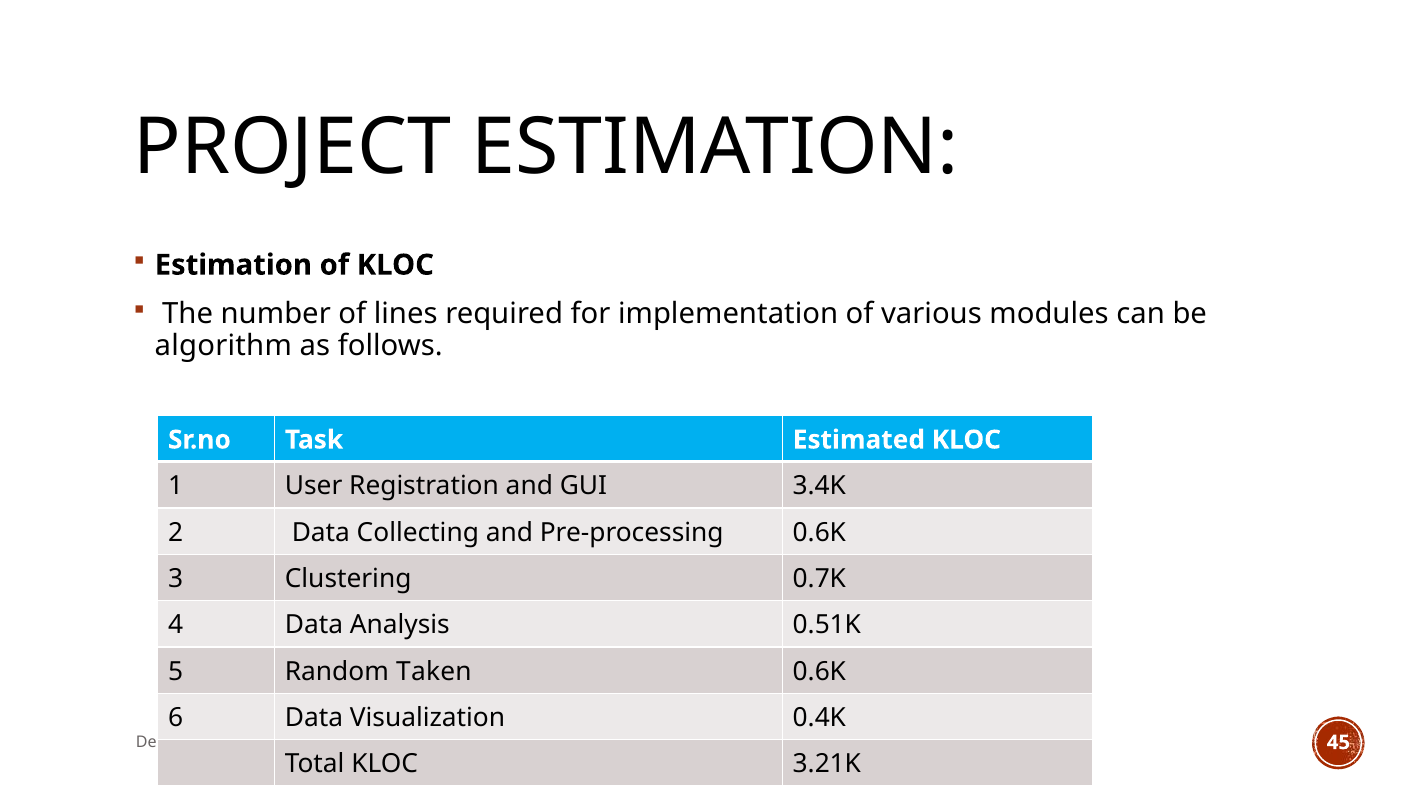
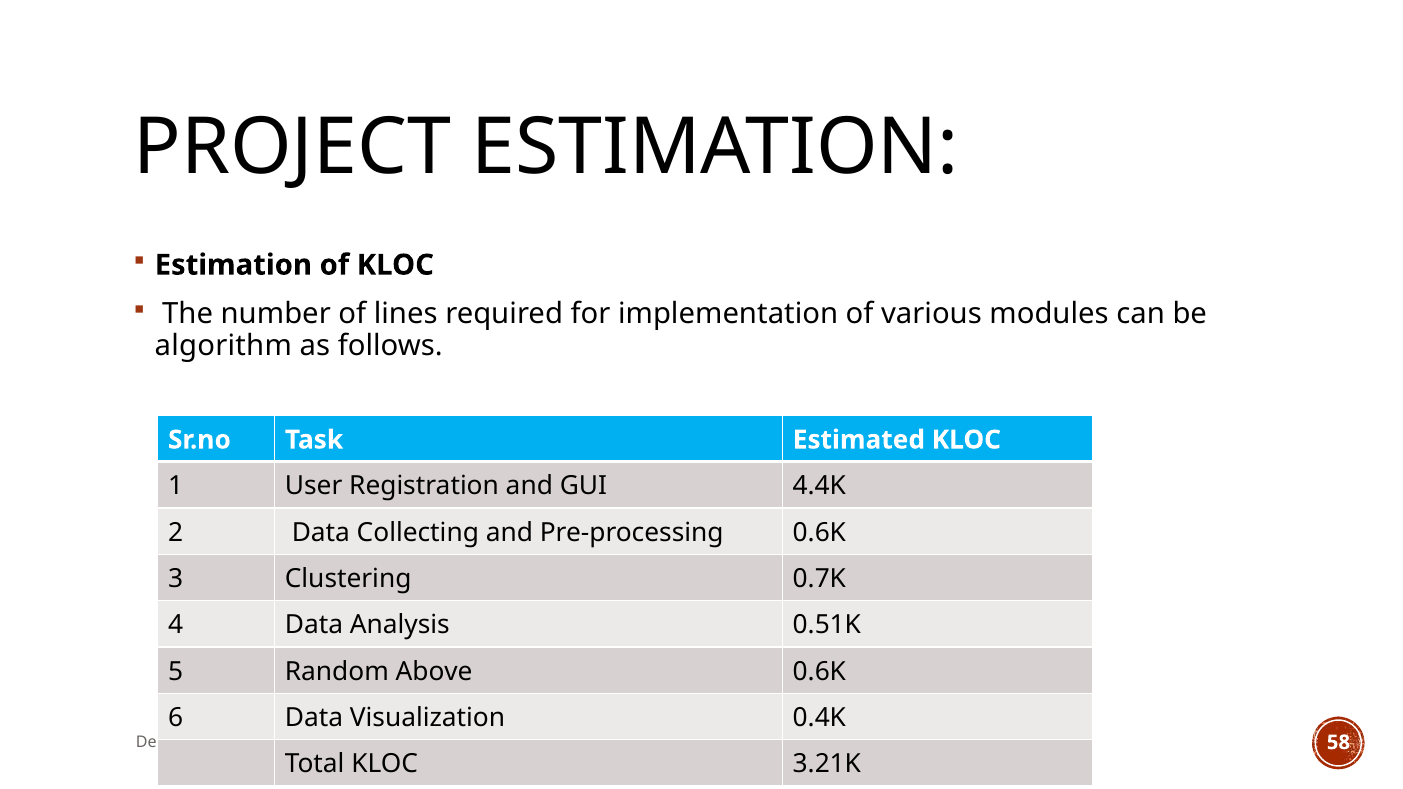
3.4K: 3.4K -> 4.4K (819, 486)
Taken: Taken -> Above (434, 672)
45: 45 -> 58 (1338, 743)
